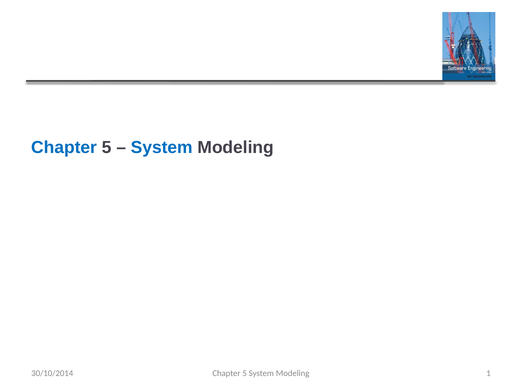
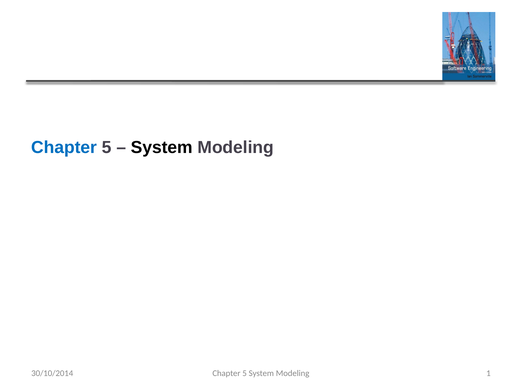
System colour: blue -> black (162, 148)
